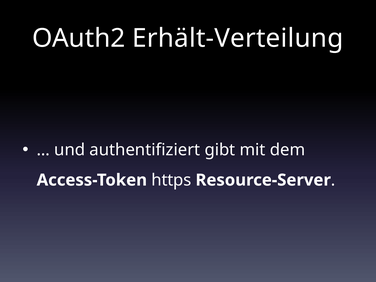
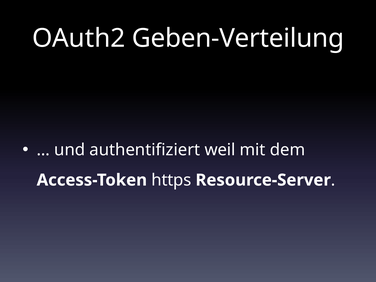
Erhält-Verteilung: Erhält-Verteilung -> Geben-Verteilung (238, 38)
gibt: gibt -> weil (220, 150)
